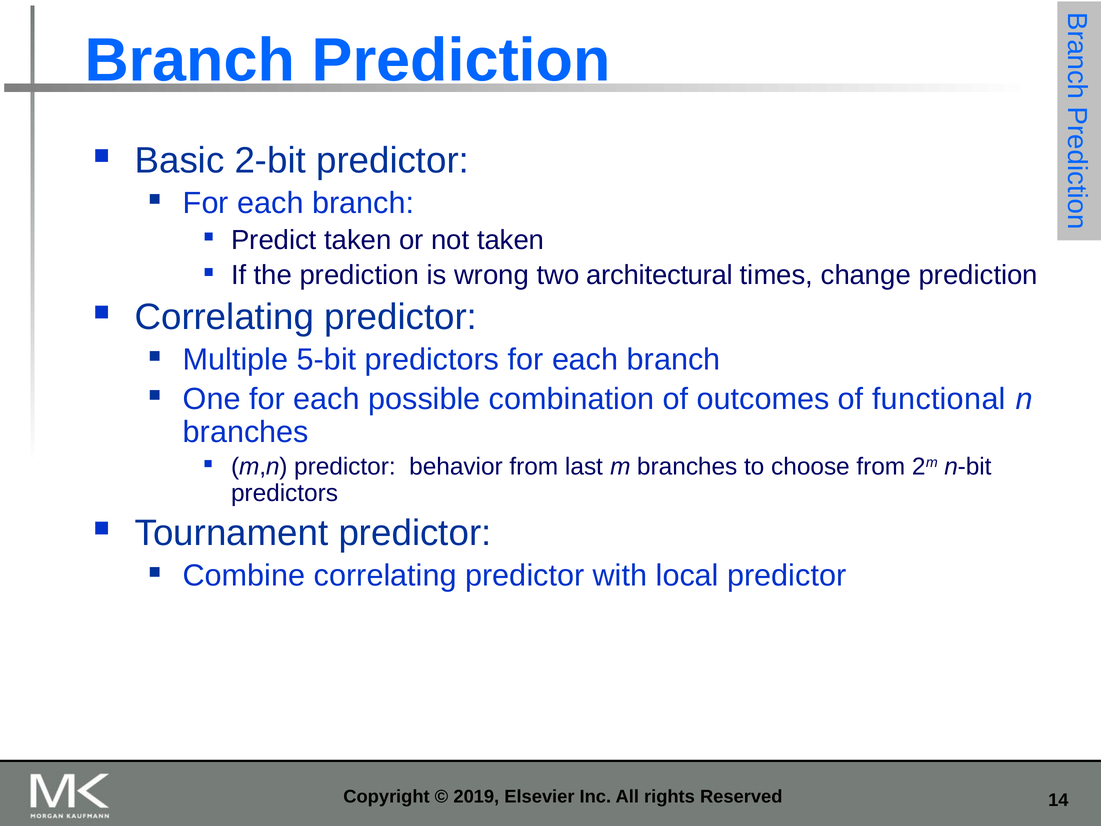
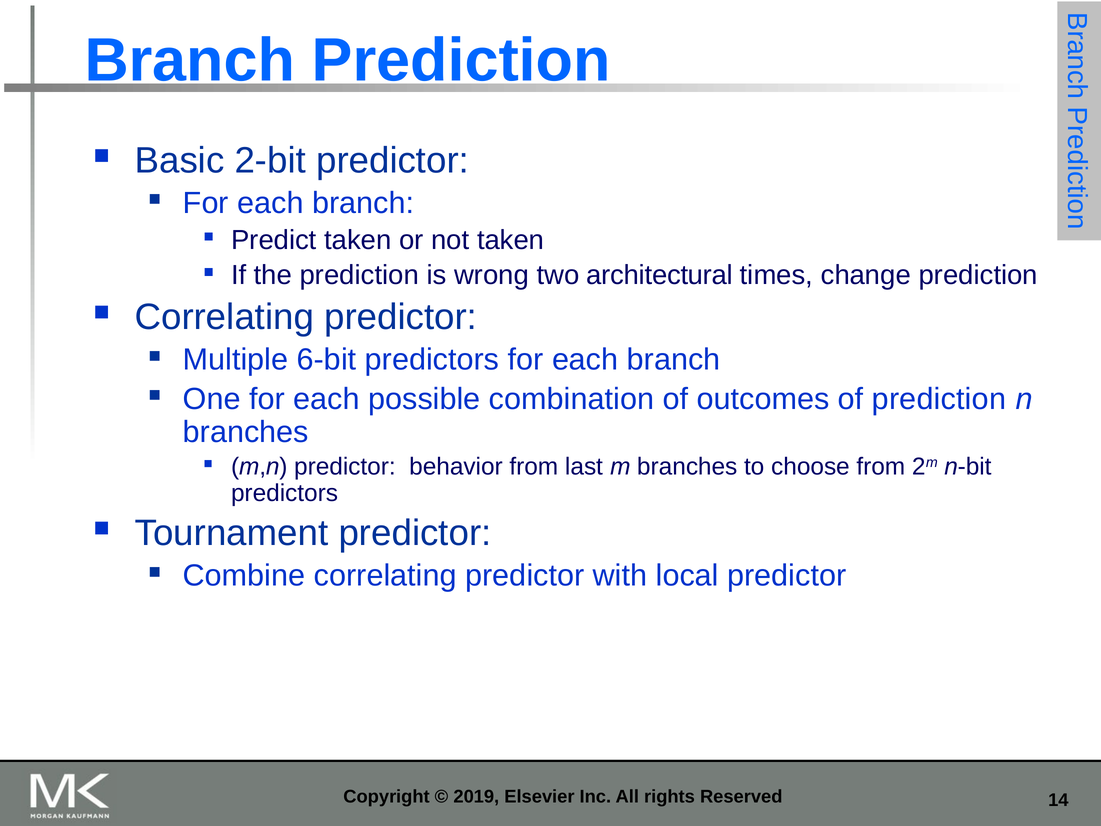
5-bit: 5-bit -> 6-bit (327, 360)
of functional: functional -> prediction (939, 399)
